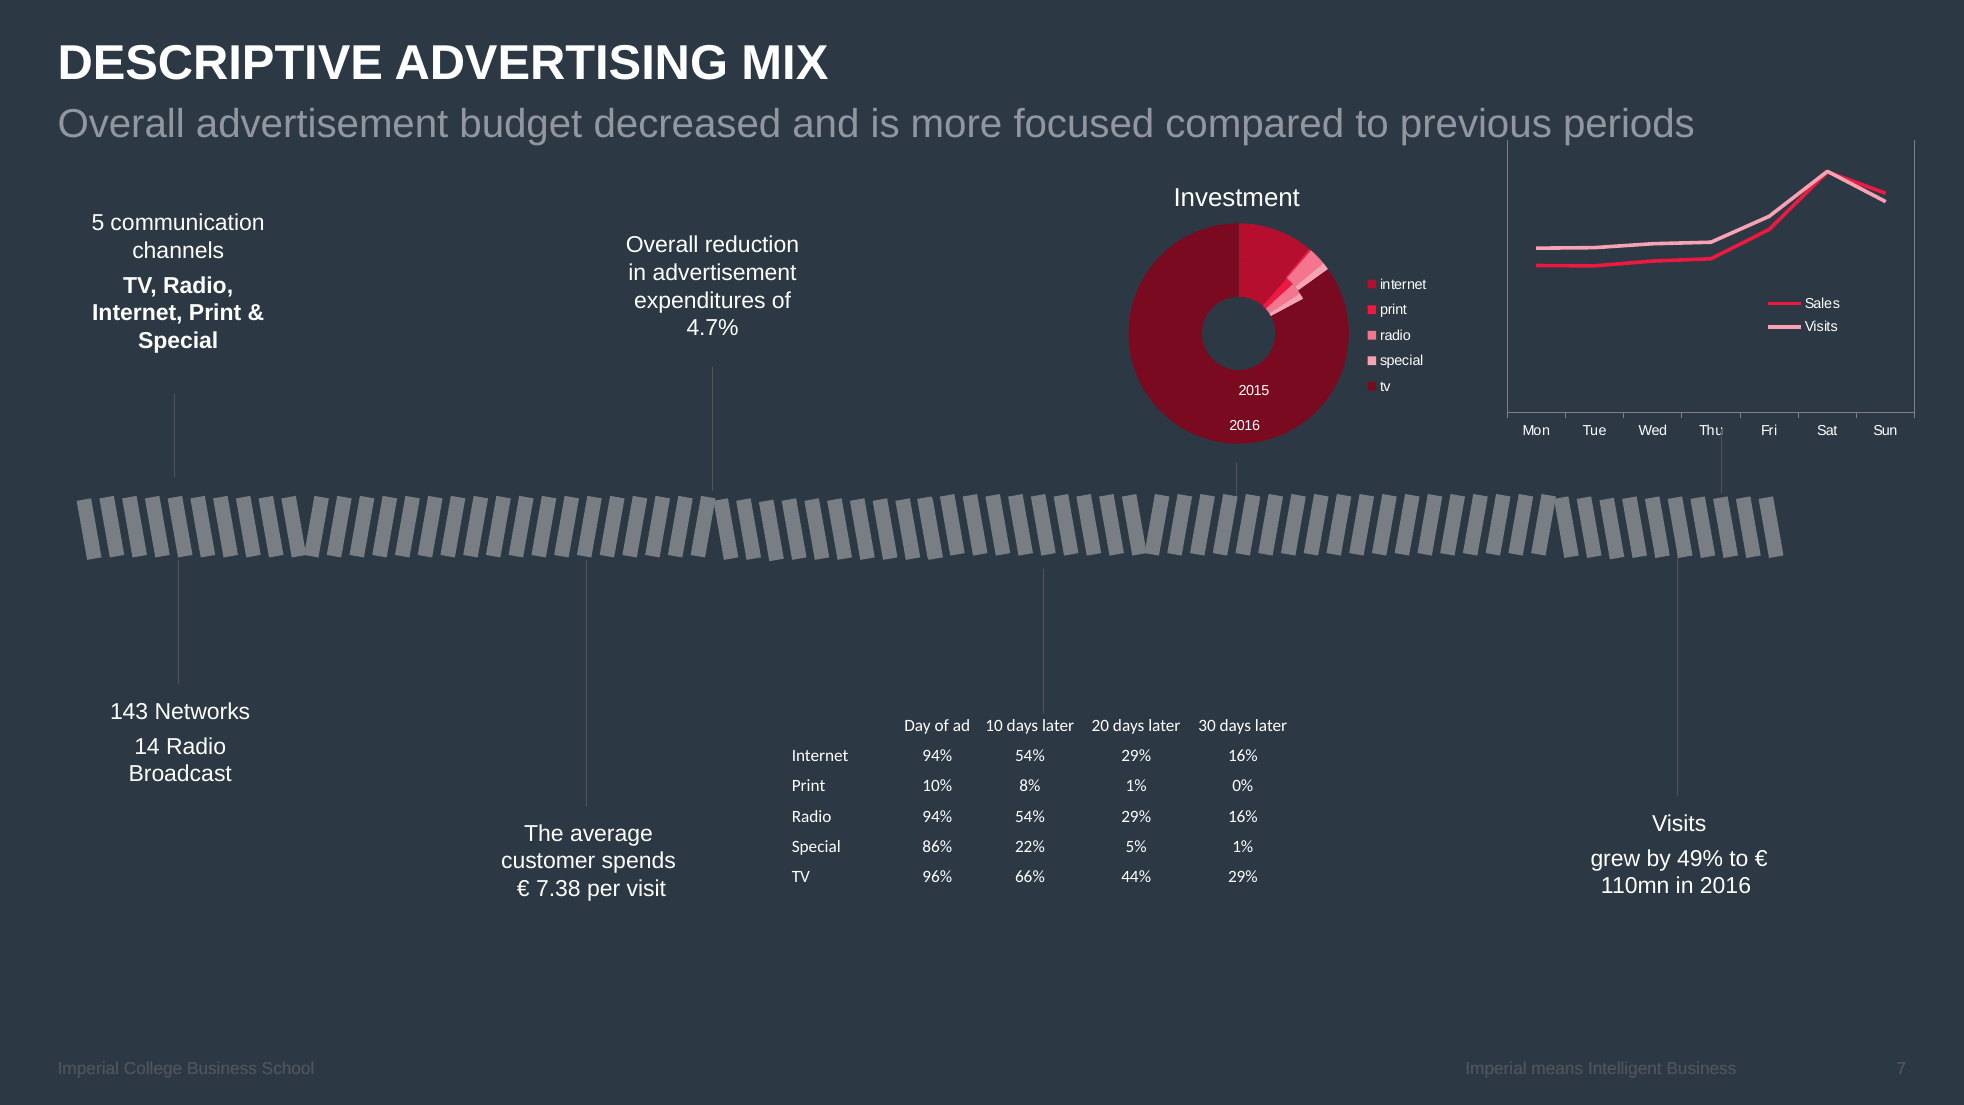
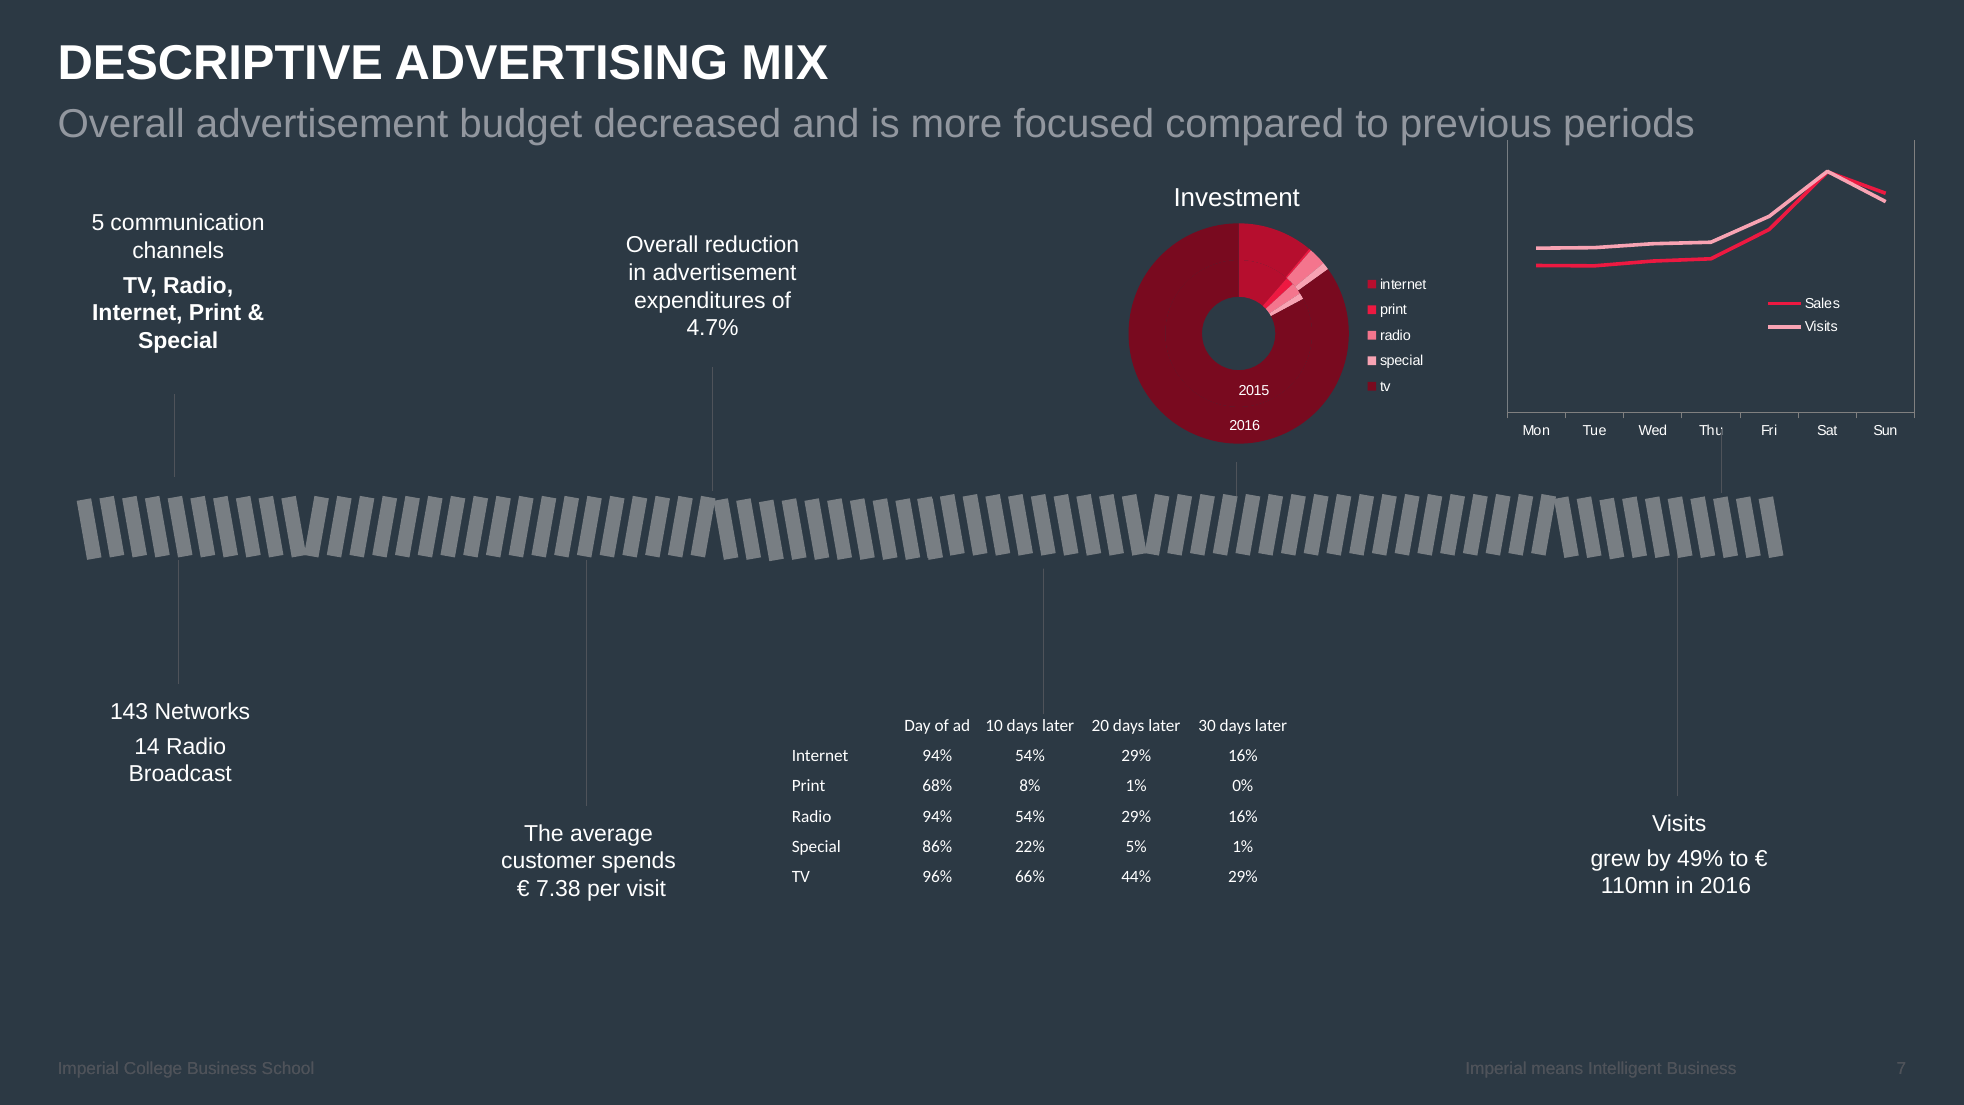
10%: 10% -> 68% (937, 786)
